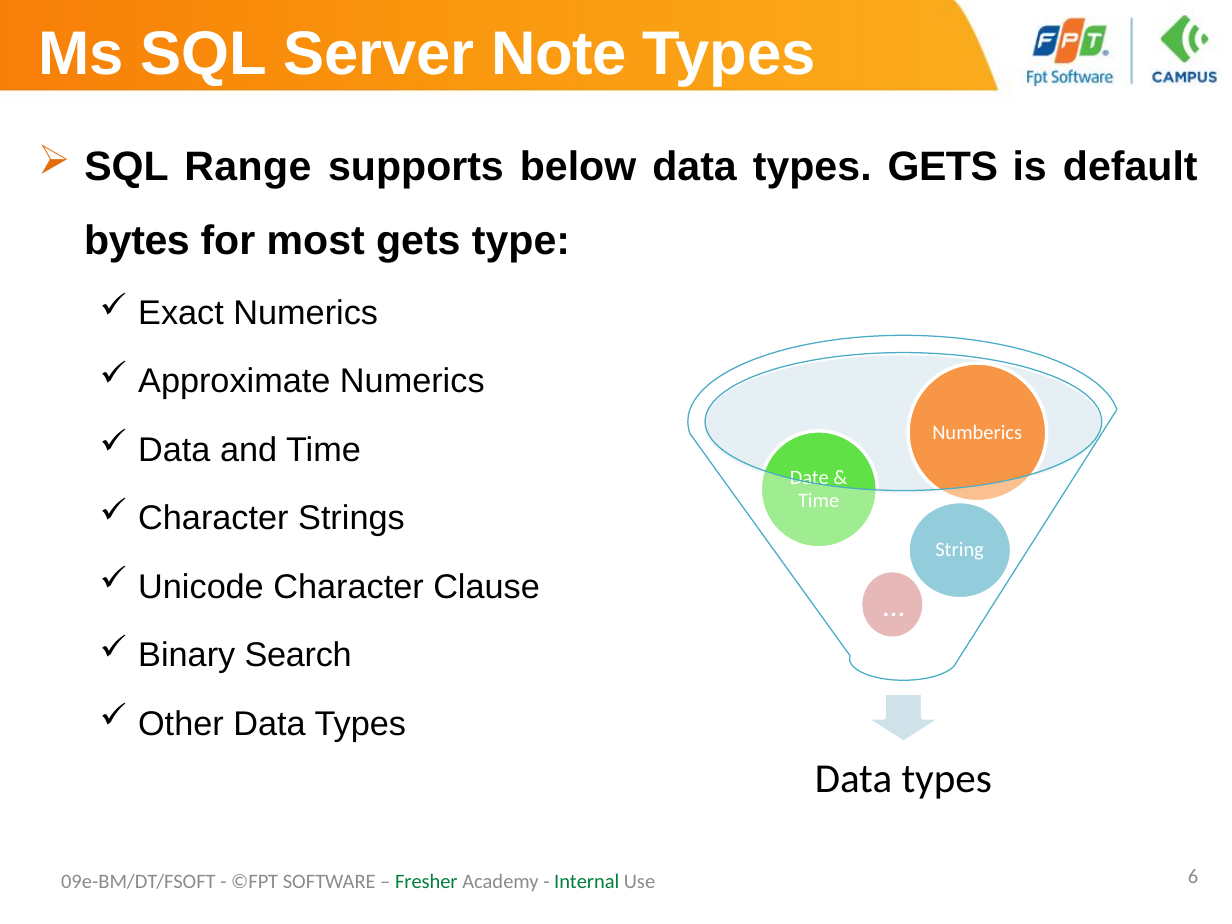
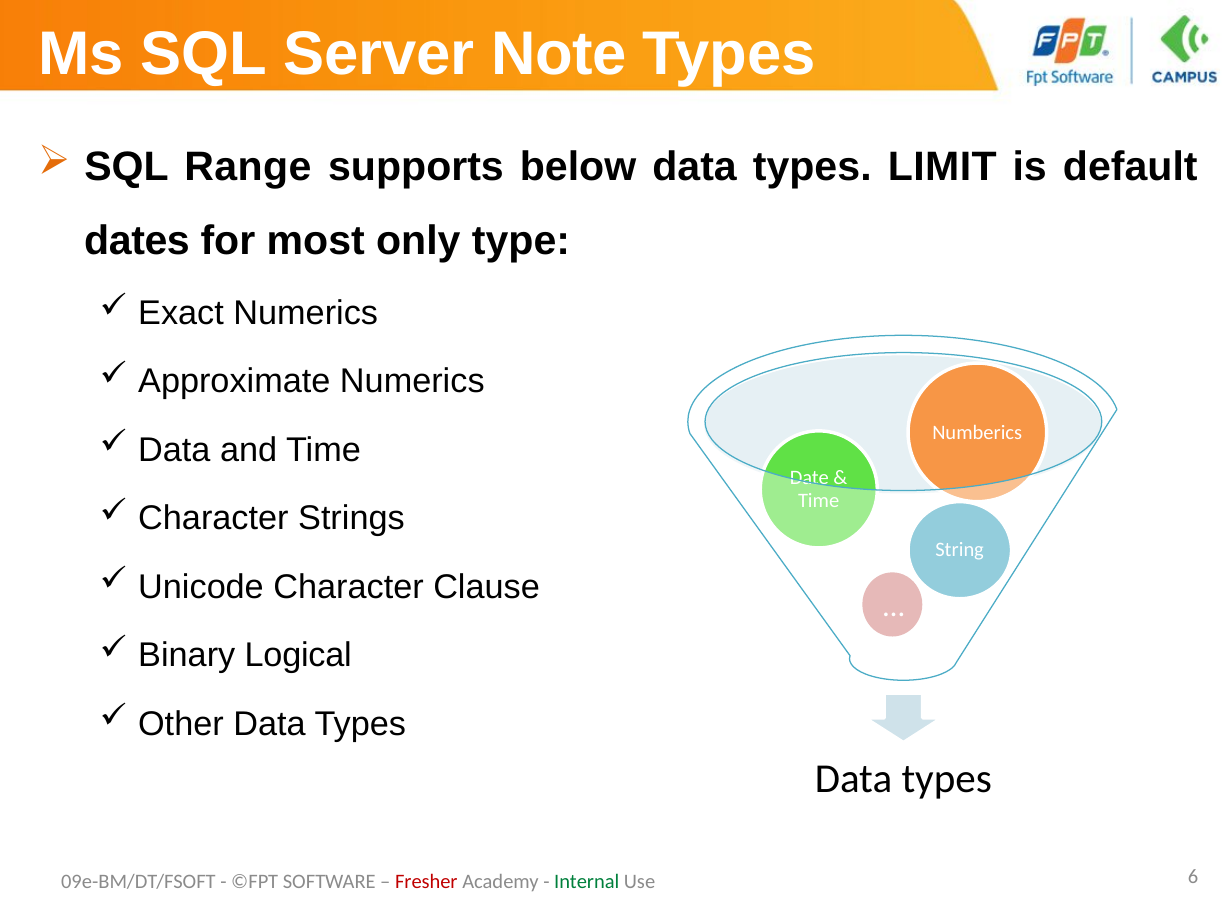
types GETS: GETS -> LIMIT (942, 167)
bytes: bytes -> dates (137, 241)
most gets: gets -> only (418, 241)
Search: Search -> Logical (298, 655)
Fresher colour: green -> red (426, 882)
